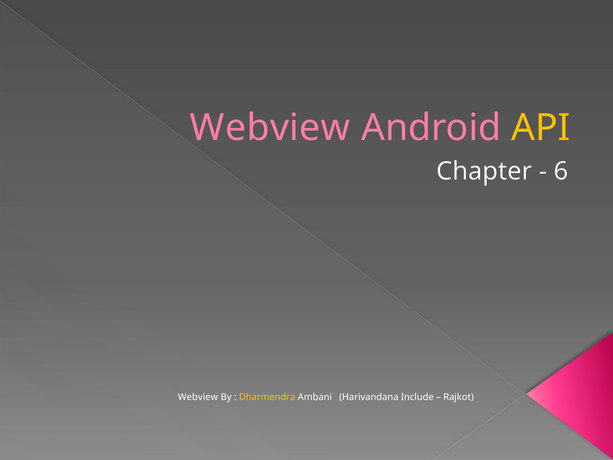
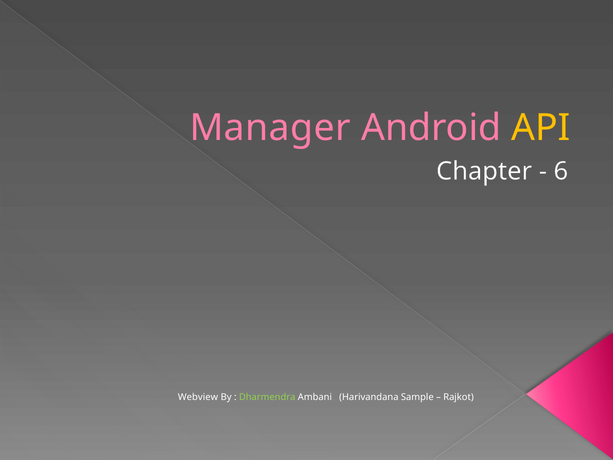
Webview: Webview -> Manager (270, 128)
Dharmendra colour: yellow -> light green (267, 397)
Include: Include -> Sample (417, 397)
